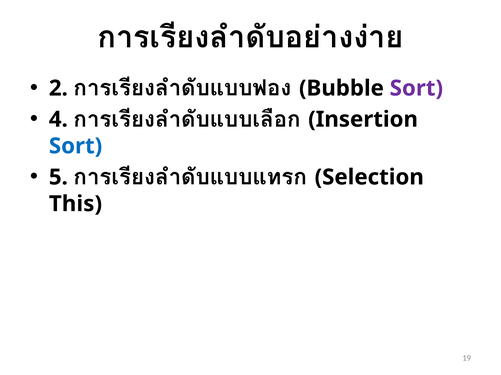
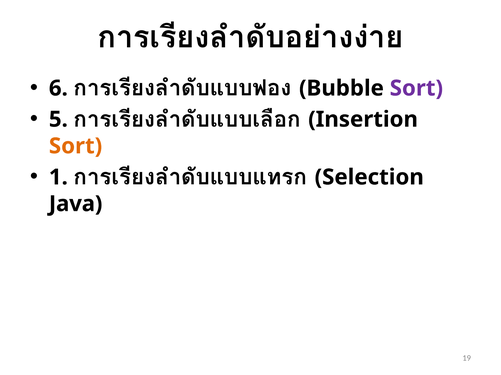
2: 2 -> 6 (58, 88)
4: 4 -> 5 (58, 120)
Sort colour: blue -> orange (76, 146)
5: 5 -> 1 (58, 177)
This: This -> Java (76, 204)
